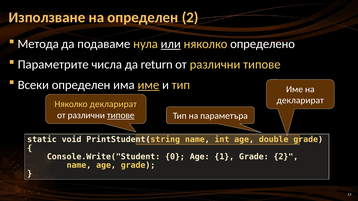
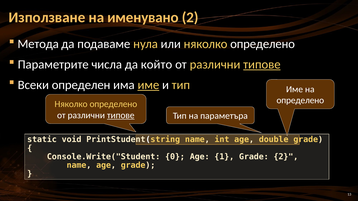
на определен: определен -> именувано (143, 17)
или underline: present -> none (171, 44)
return: return -> който (157, 65)
типове underline: none -> present (262, 65)
декларират: декларират -> определено (300, 101)
декларират: декларират -> определено (113, 104)
